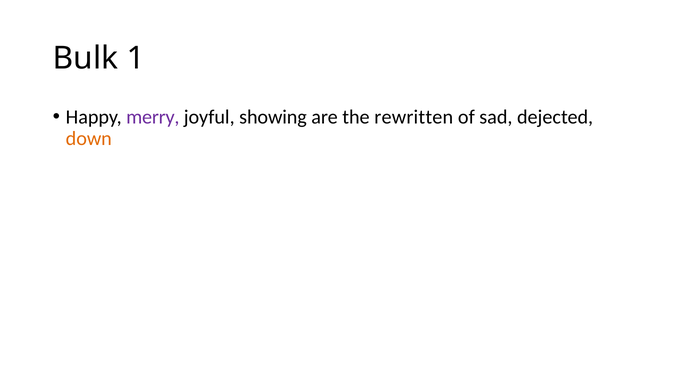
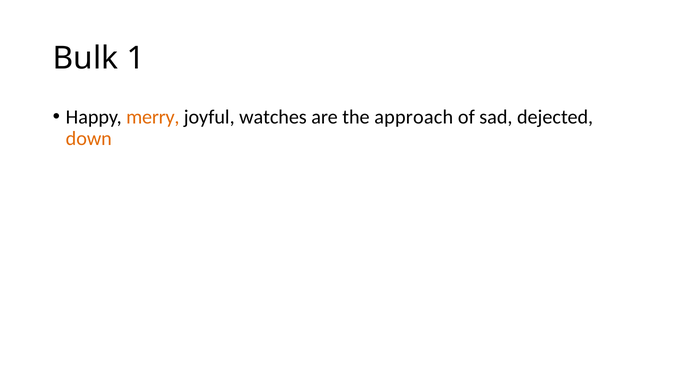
merry colour: purple -> orange (153, 117)
showing: showing -> watches (273, 117)
rewritten: rewritten -> approach (414, 117)
